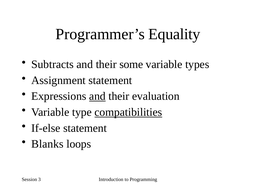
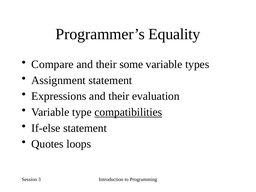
Subtracts: Subtracts -> Compare (52, 64)
and underline: present -> none (97, 96)
Blanks: Blanks -> Quotes (47, 144)
